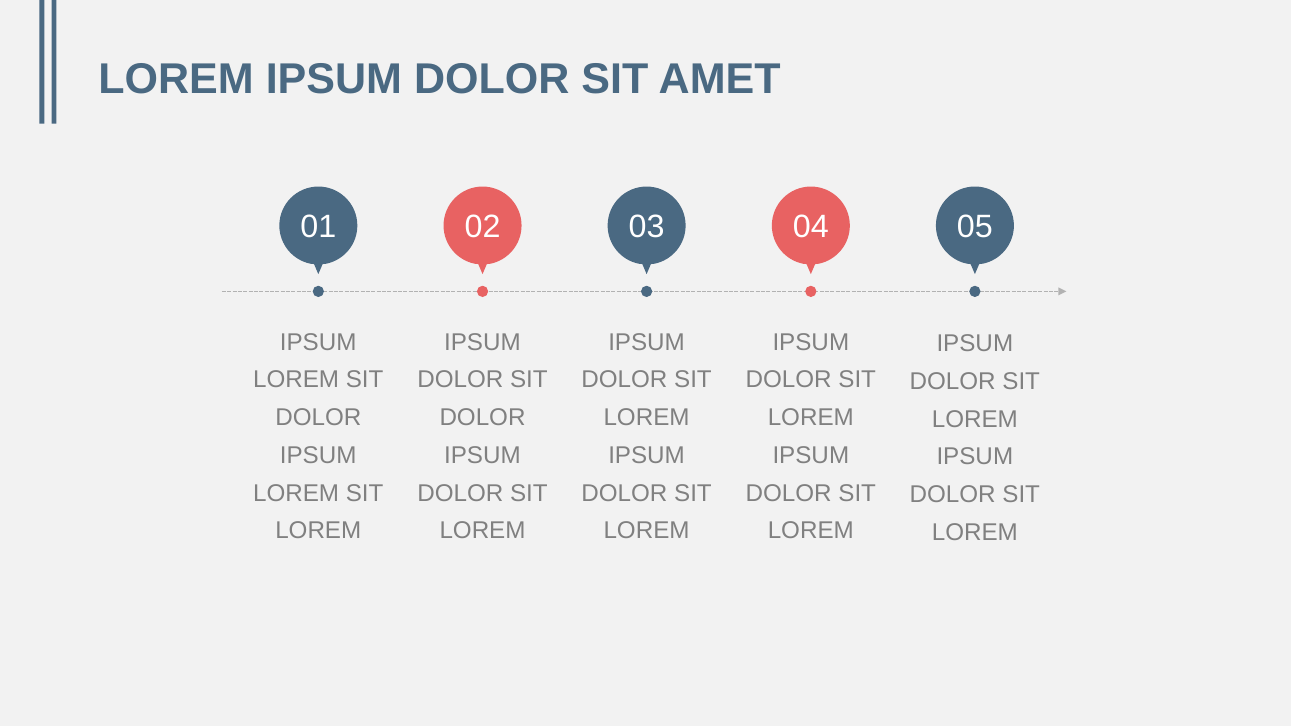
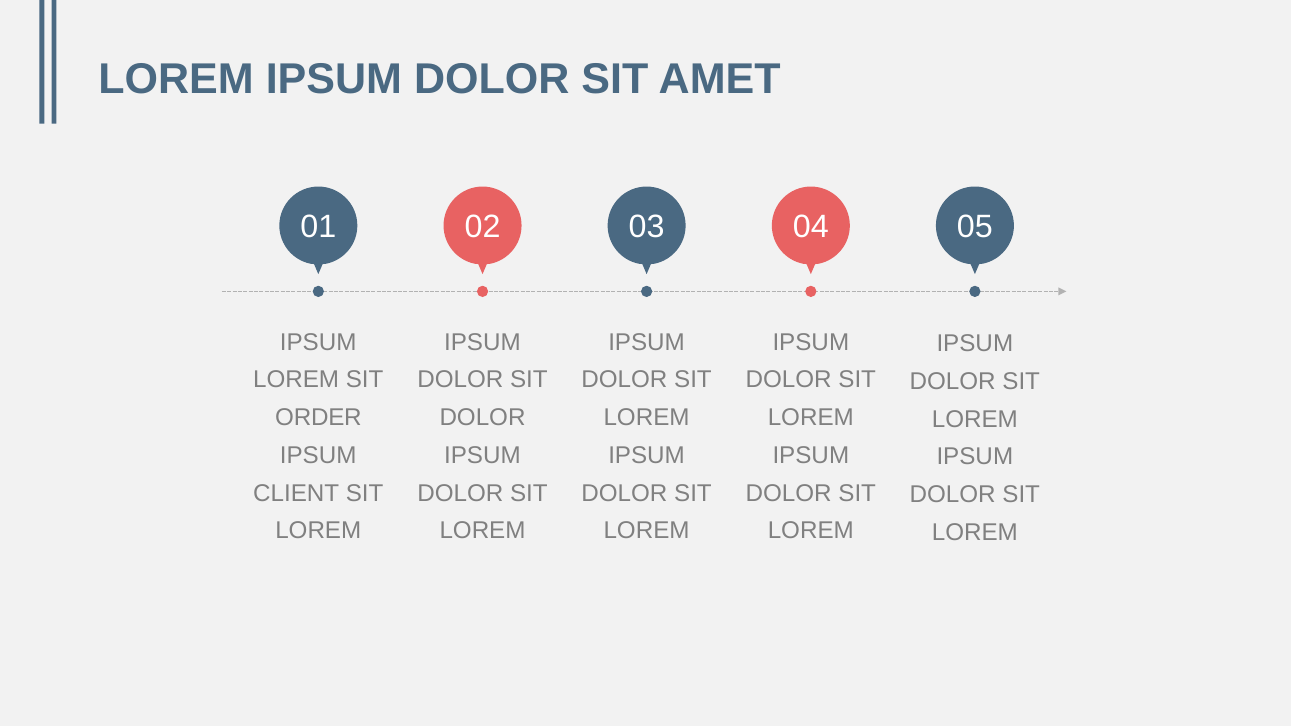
DOLOR: DOLOR -> ORDER (318, 418)
LOREM: LOREM -> CLIENT (296, 493)
